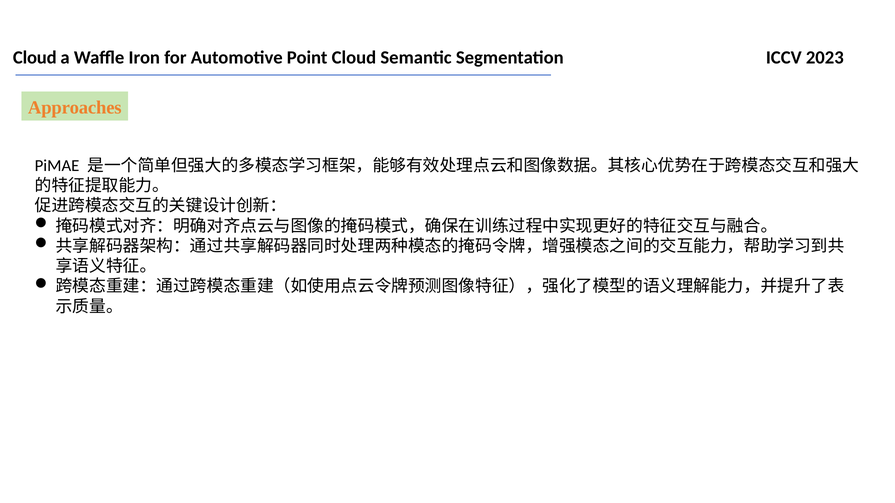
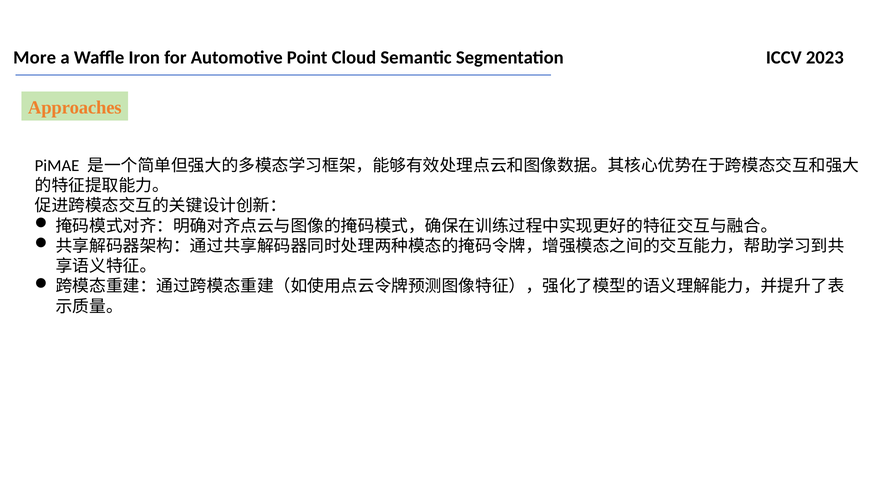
Cloud: Cloud -> More (35, 57)
